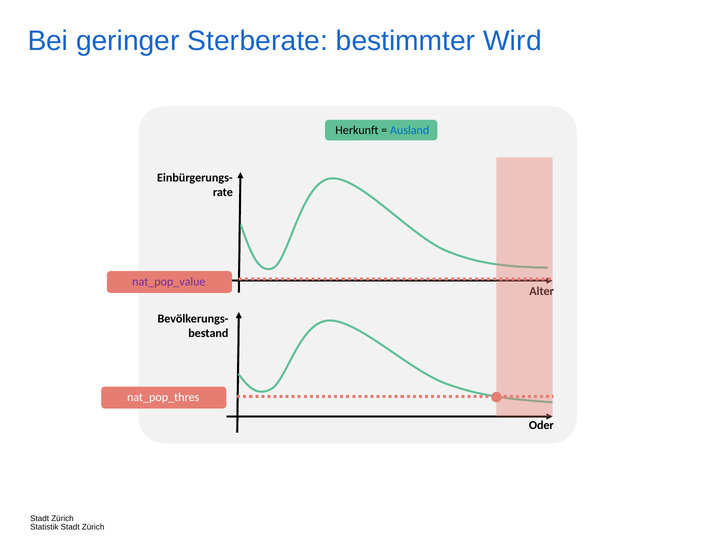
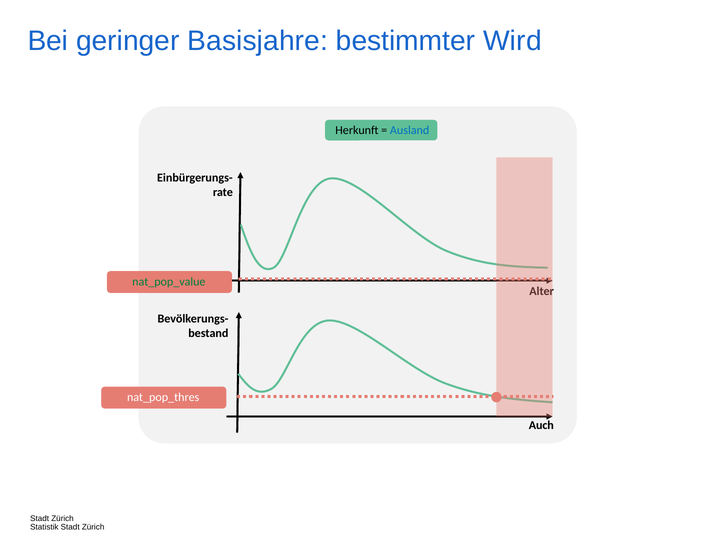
Sterberate: Sterberate -> Basisjahre (258, 41)
nat_pop_value colour: purple -> green (169, 282)
Oder: Oder -> Auch (541, 426)
